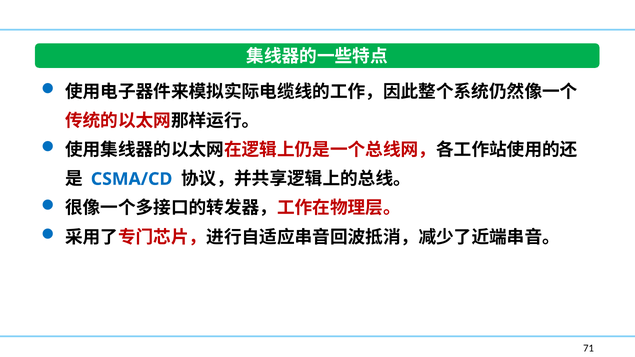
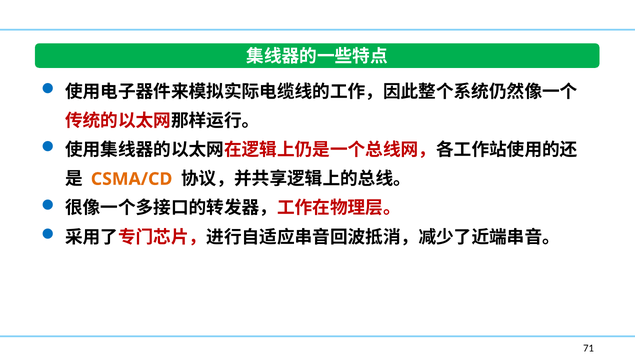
CSMA/CD colour: blue -> orange (132, 179)
